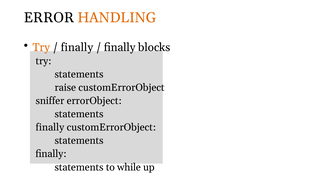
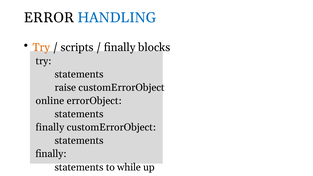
HANDLING colour: orange -> blue (117, 18)
finally: finally -> scripts (77, 47)
sniffer: sniffer -> online (50, 101)
